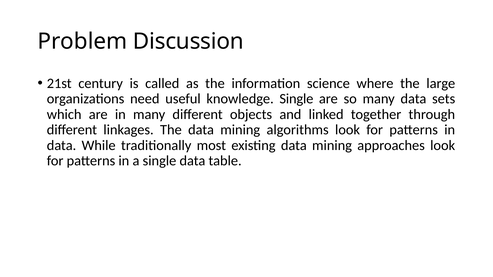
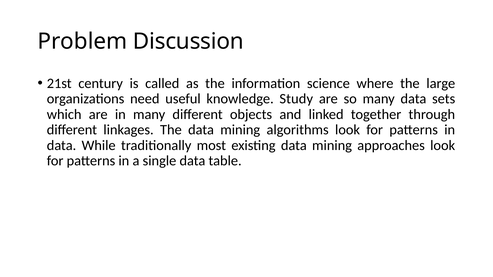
knowledge Single: Single -> Study (296, 99)
